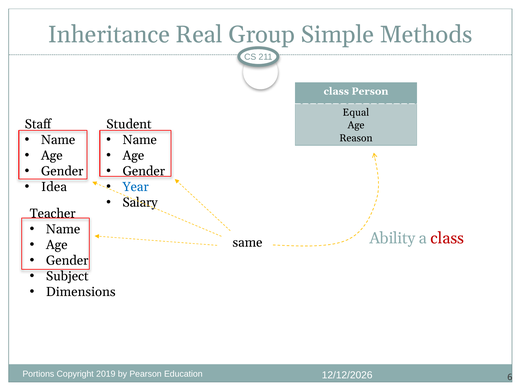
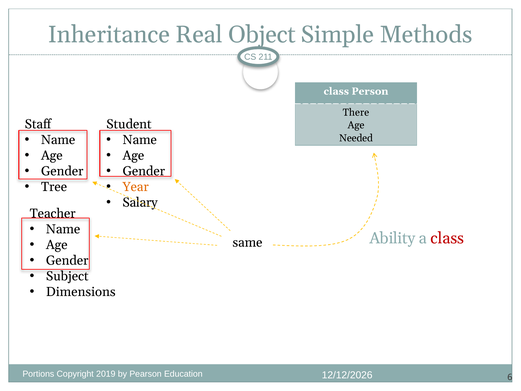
Group: Group -> Object (262, 35)
Equal: Equal -> There (356, 112)
Reason: Reason -> Needed (356, 138)
Idea: Idea -> Tree (54, 187)
Year colour: blue -> orange (136, 187)
